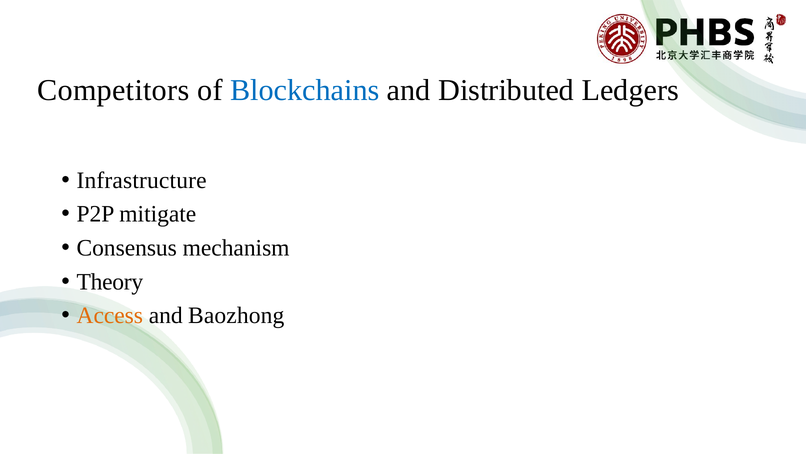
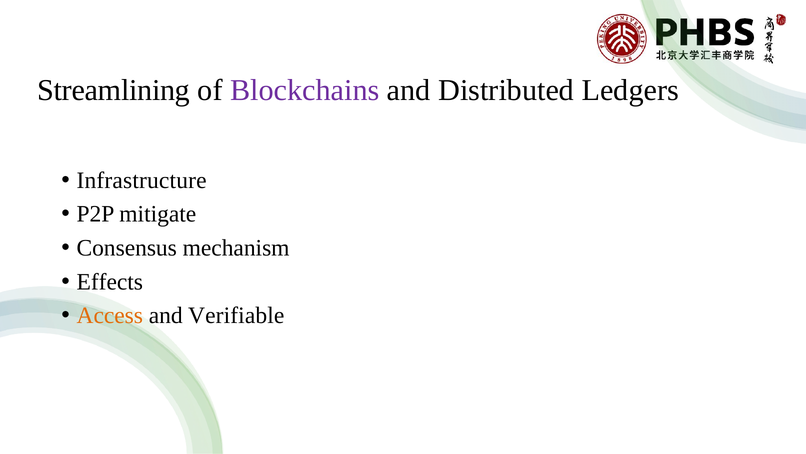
Competitors: Competitors -> Streamlining (114, 90)
Blockchains colour: blue -> purple (305, 90)
Theory: Theory -> Effects (110, 281)
Baozhong: Baozhong -> Verifiable (236, 315)
